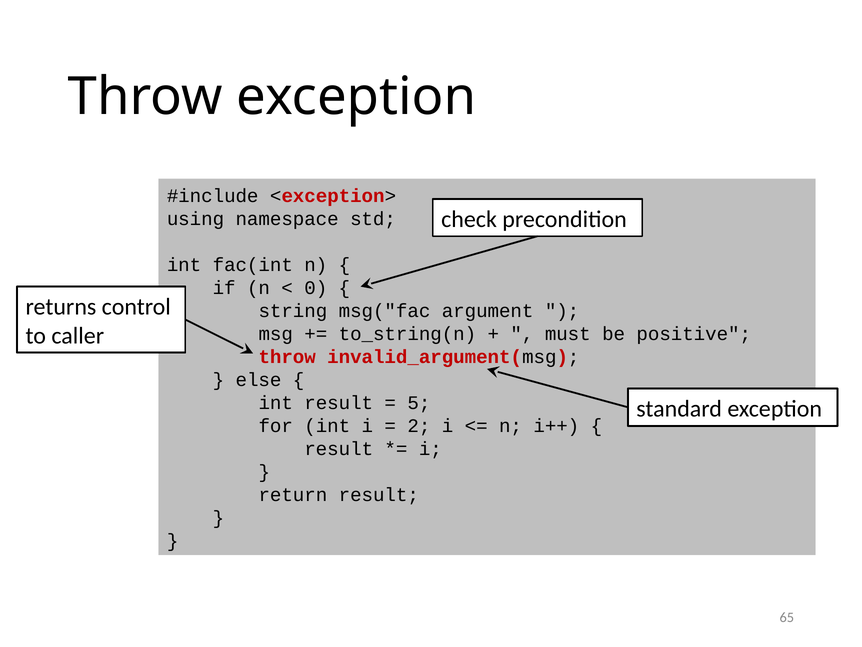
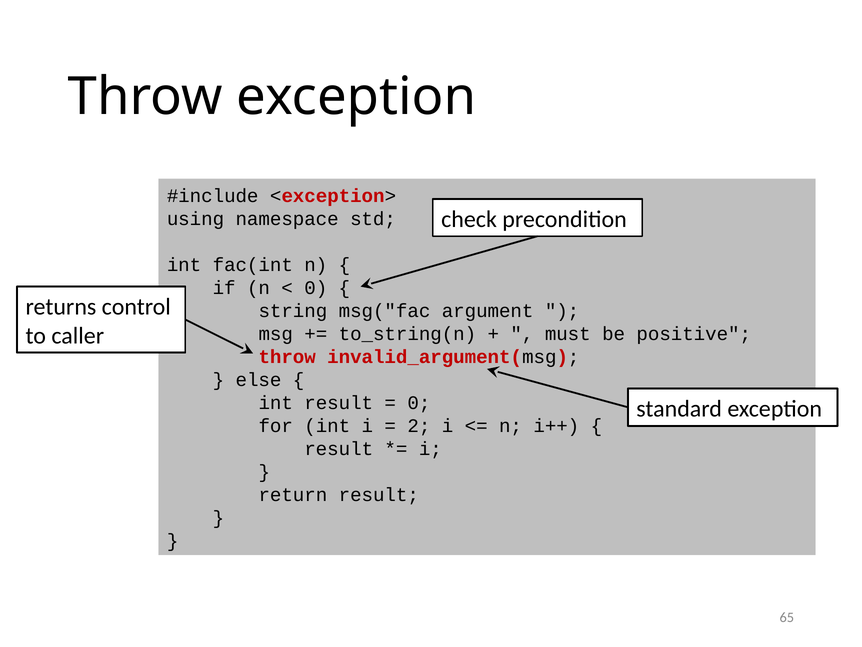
5: 5 -> 0 (419, 402)
